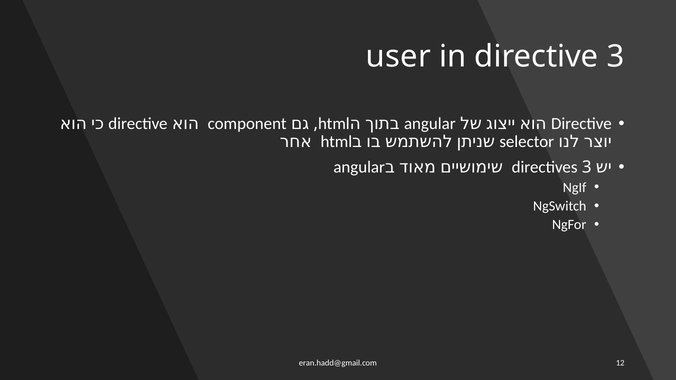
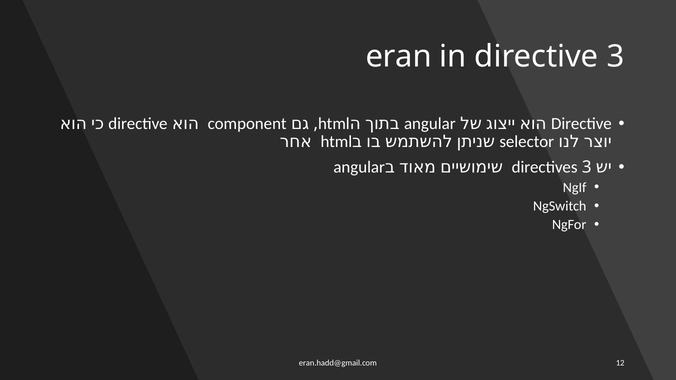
user: user -> eran (399, 57)
